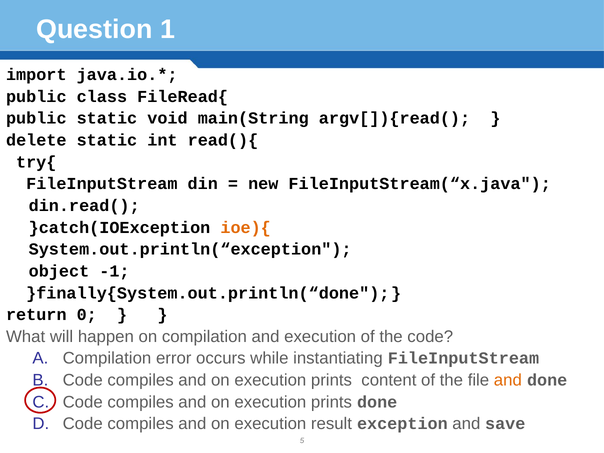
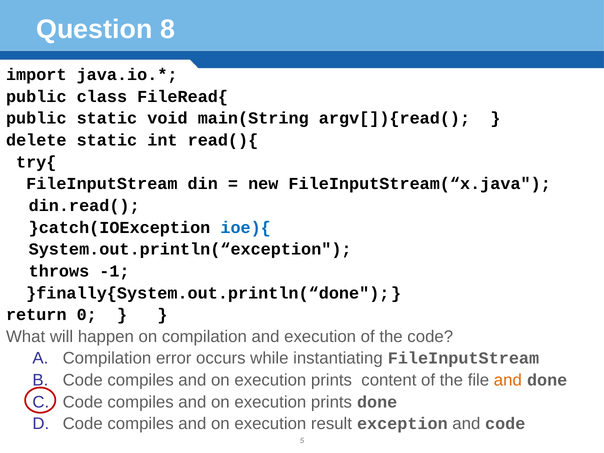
1: 1 -> 8 (167, 30)
ioe){ colour: orange -> blue (246, 227)
object: object -> throws (59, 271)
and save: save -> code (505, 424)
